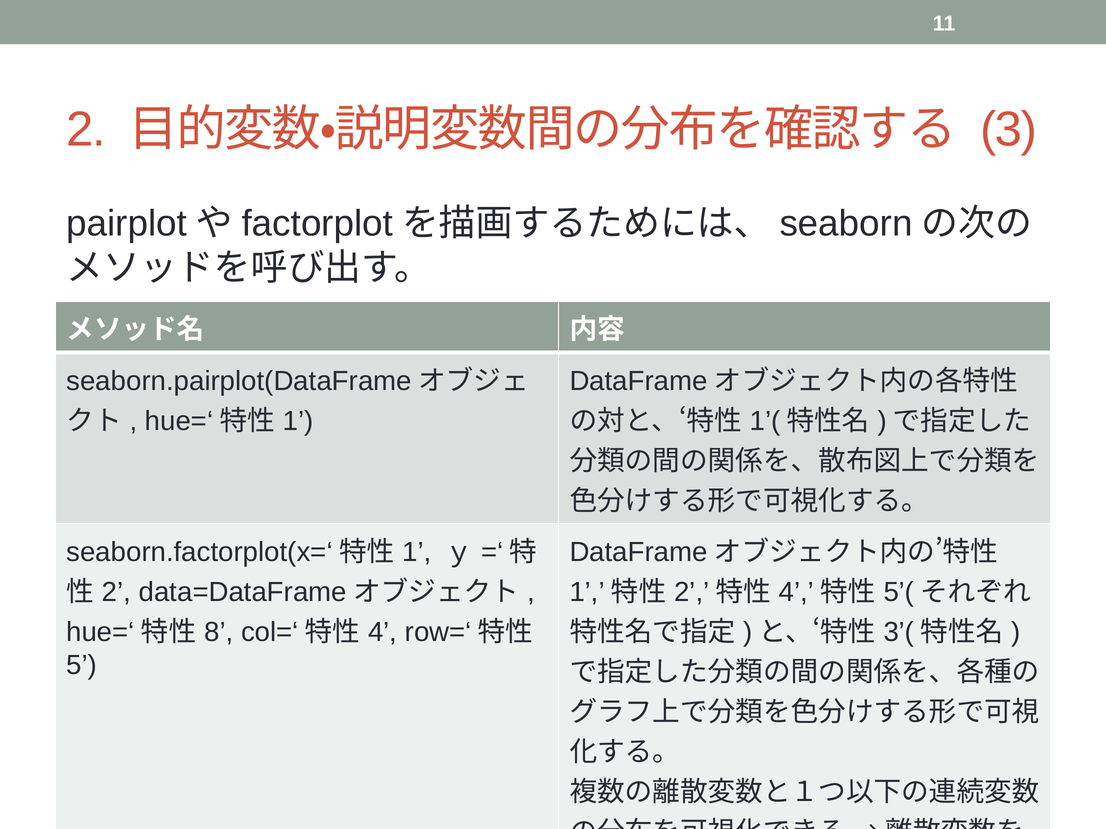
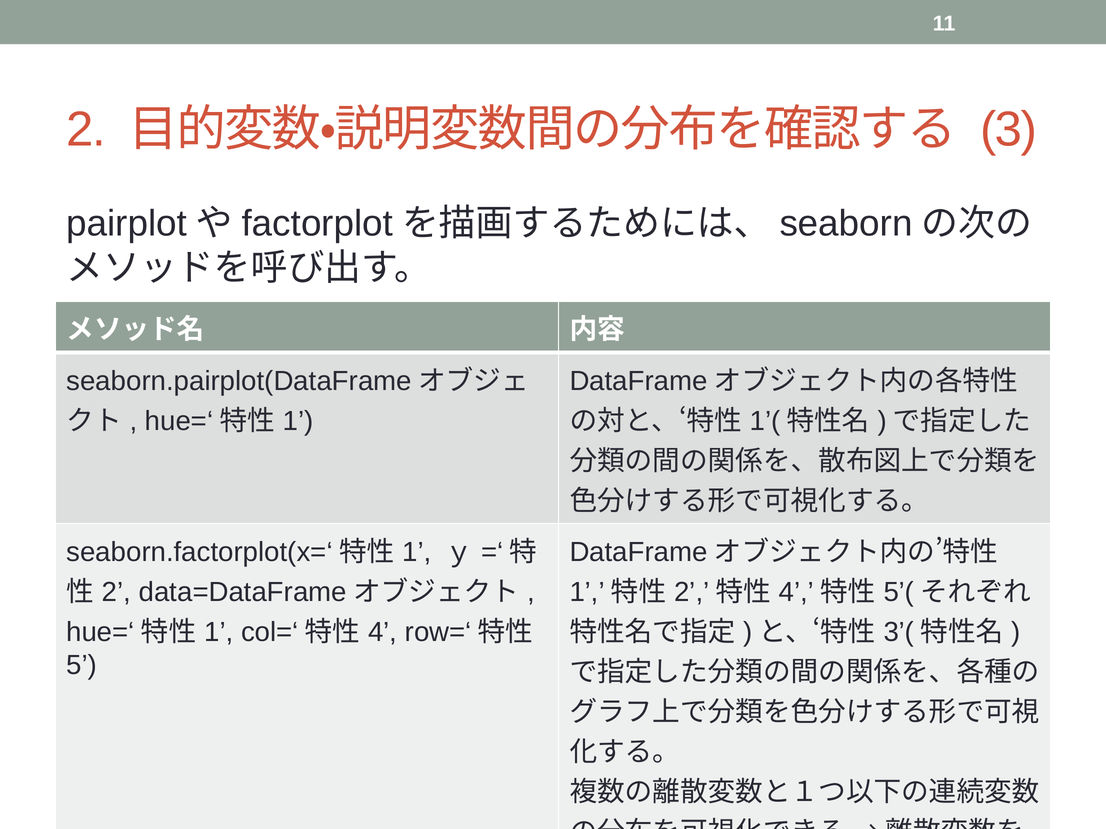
8: 8 -> 1 (219, 632)
